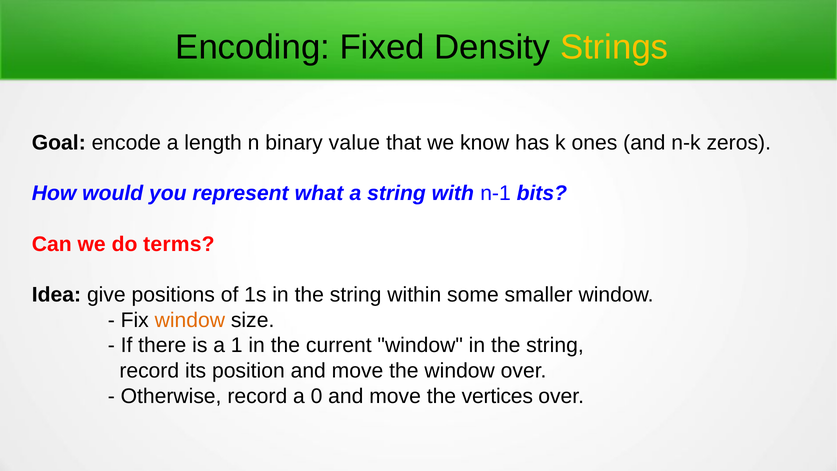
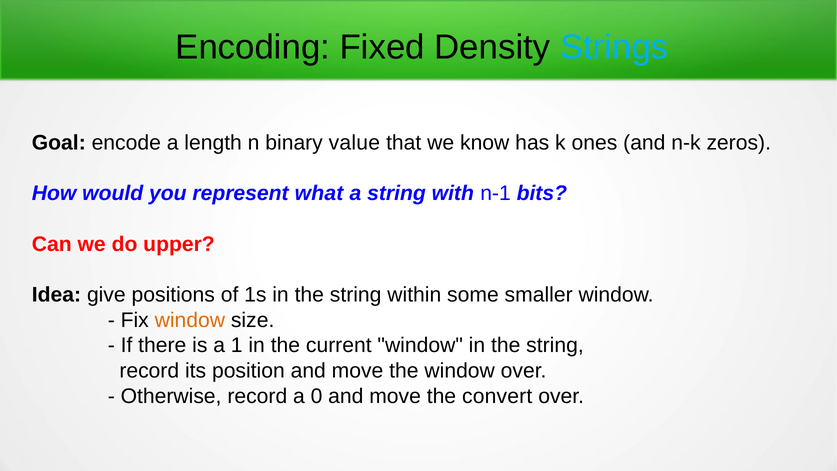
Strings colour: yellow -> light blue (614, 47)
terms: terms -> upper (179, 244)
vertices: vertices -> convert (497, 396)
